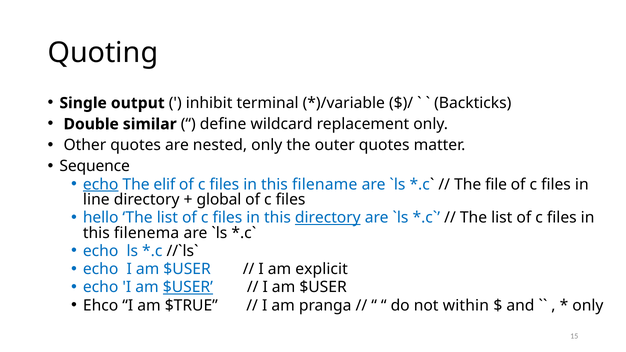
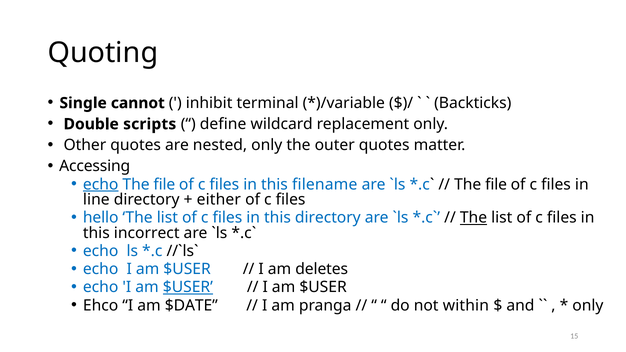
output: output -> cannot (138, 103)
similar: similar -> scripts (150, 124)
Sequence: Sequence -> Accessing (95, 166)
elif: elif -> file (164, 184)
global: global -> either (219, 200)
directory underline: present -> none (328, 218)
The underline: none -> present (473, 218)
filenema: filenema -> incorrect (147, 233)
explicit: explicit -> deletes (322, 269)
$TRUE: $TRUE -> $DATE (191, 306)
